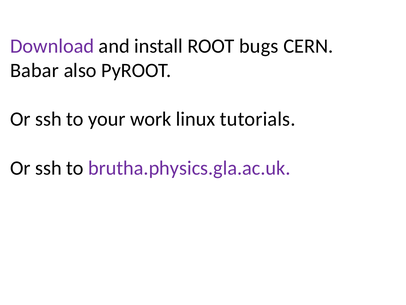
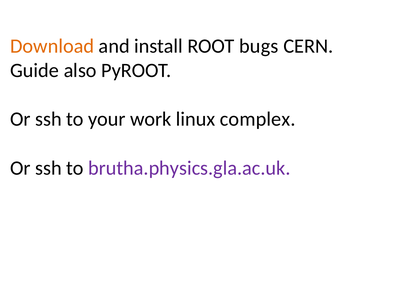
Download colour: purple -> orange (52, 46)
Babar: Babar -> Guide (35, 70)
tutorials: tutorials -> complex (258, 119)
